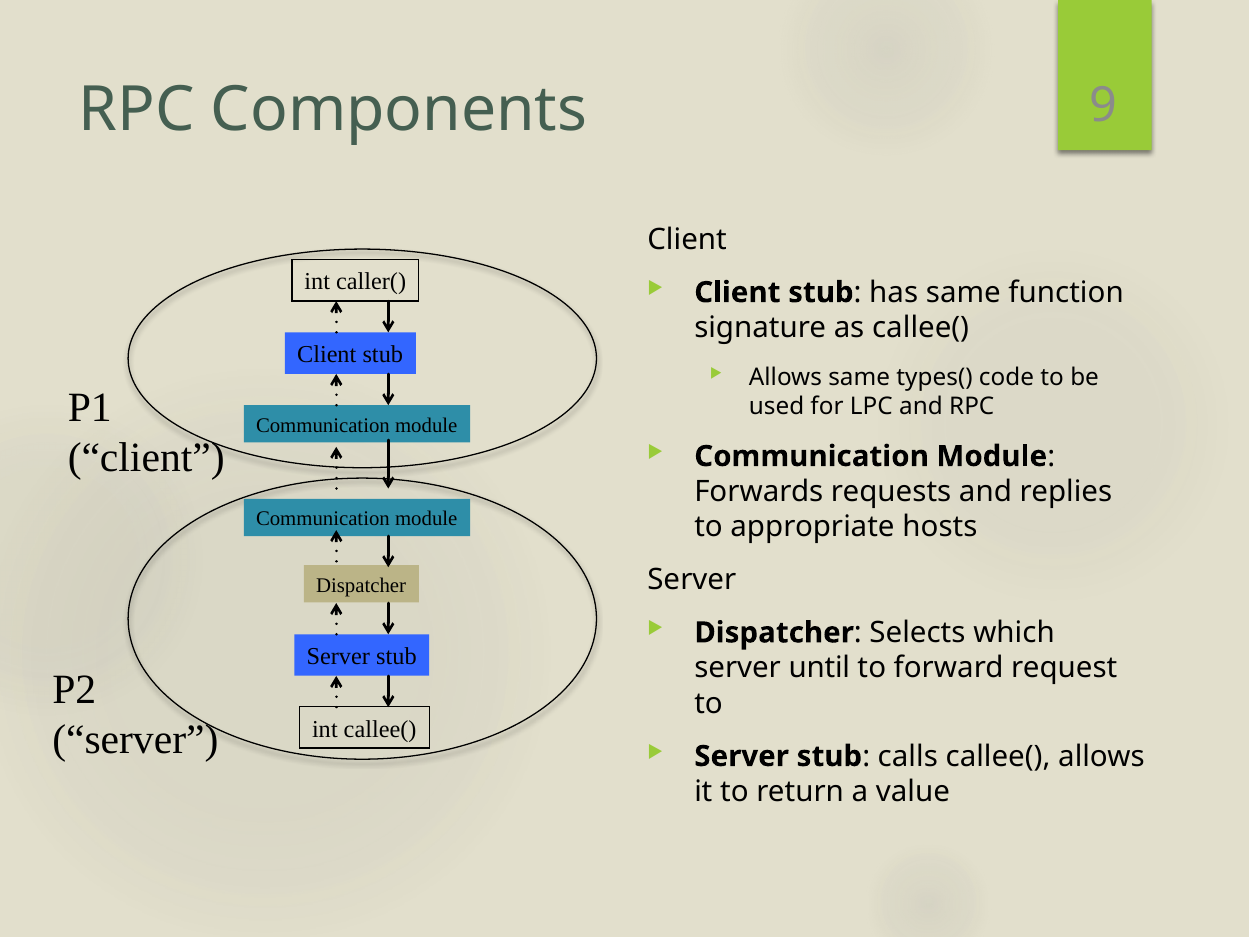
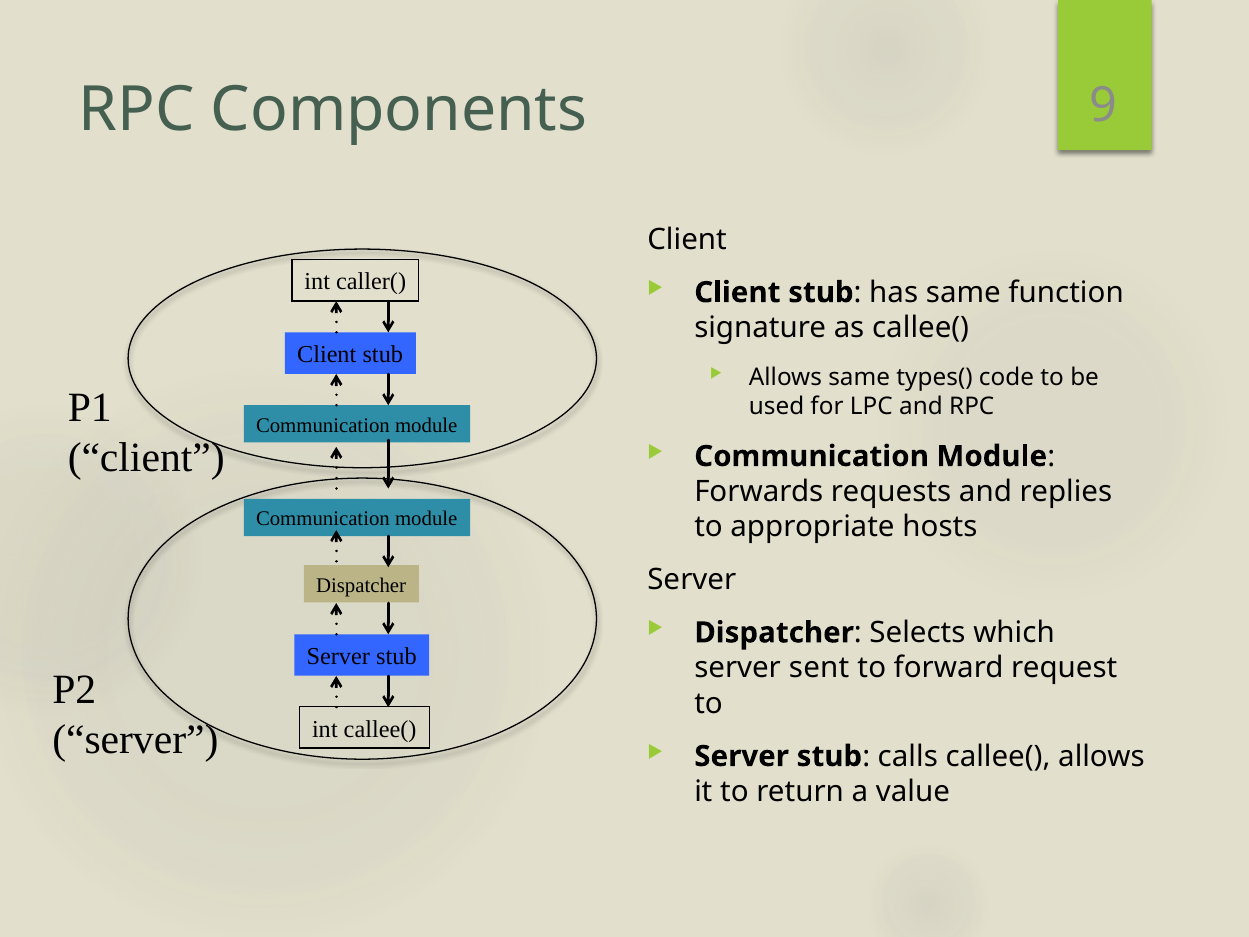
until: until -> sent (819, 668)
